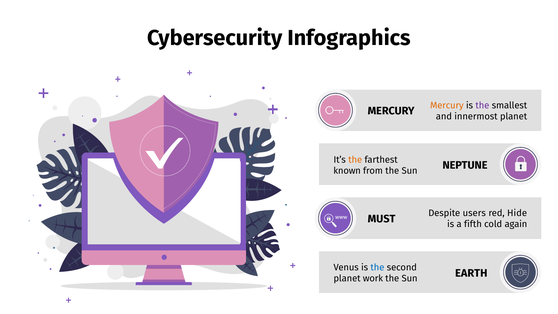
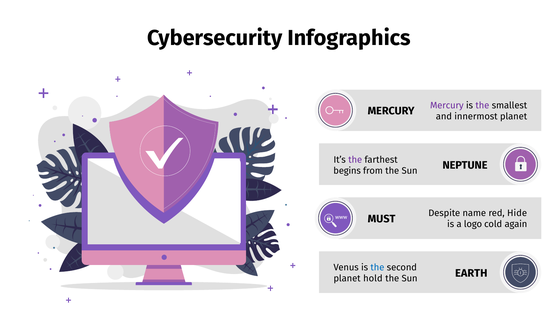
Mercury colour: orange -> purple (447, 105)
the colour: orange -> purple (355, 160)
known: known -> begins (347, 171)
users: users -> name (474, 213)
fifth: fifth -> logo (473, 224)
work: work -> hold (373, 278)
